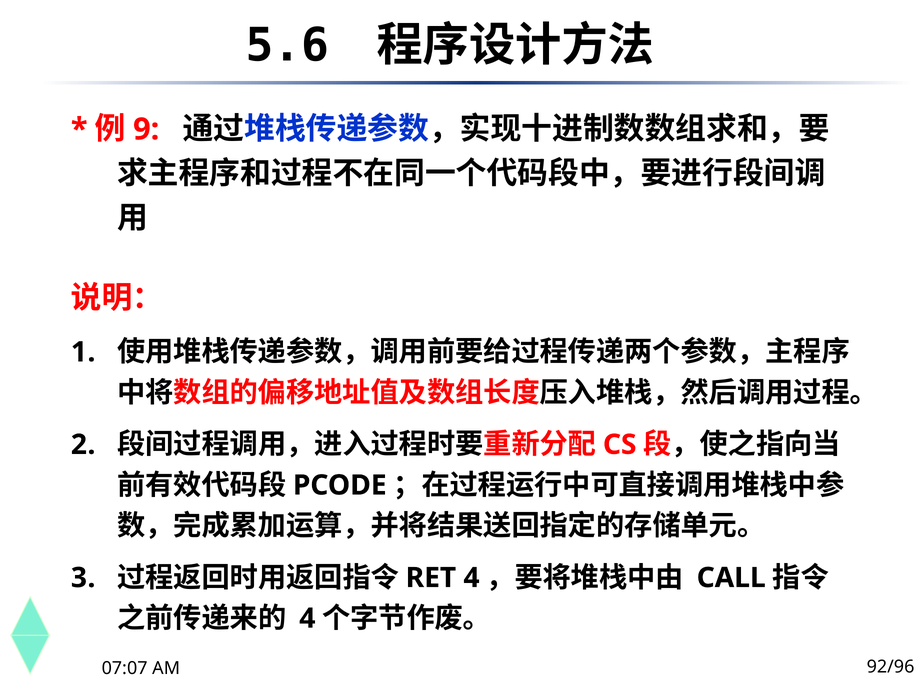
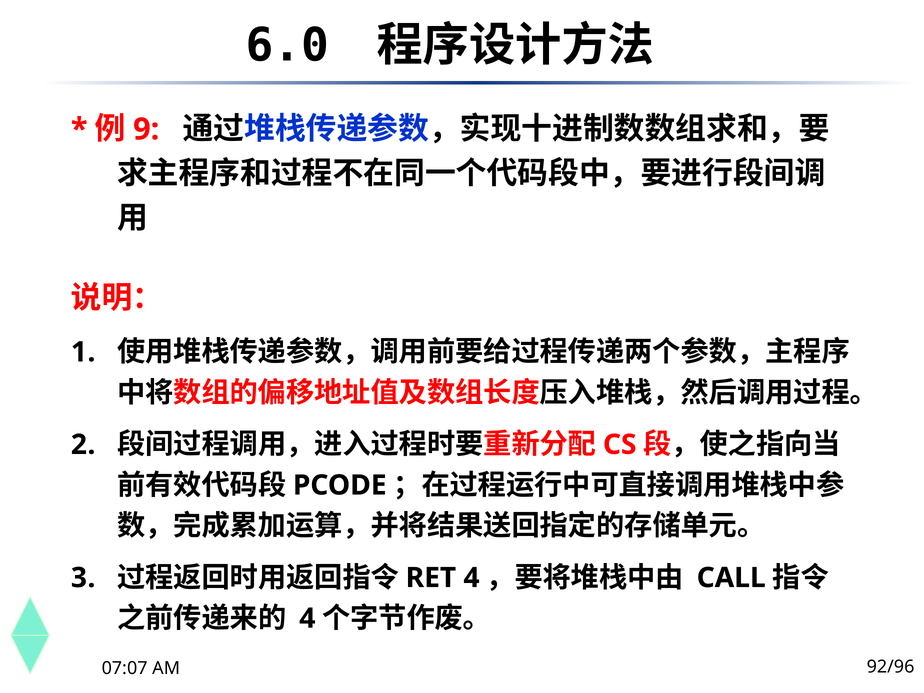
5.6: 5.6 -> 6.0 (287, 46)
